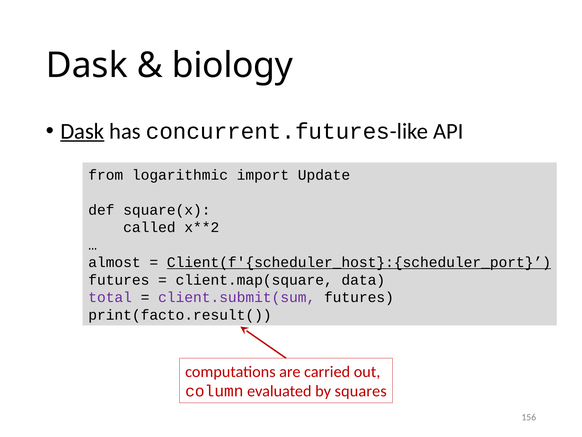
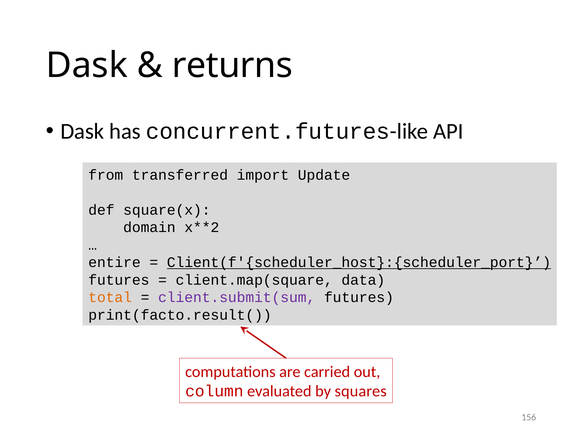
biology: biology -> returns (232, 65)
Dask underline: present -> none (82, 131)
logarithmic: logarithmic -> transferred (180, 175)
called: called -> domain (149, 227)
almost: almost -> entire (114, 262)
total colour: purple -> orange (110, 297)
